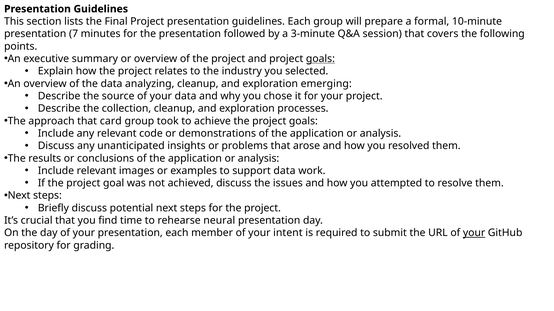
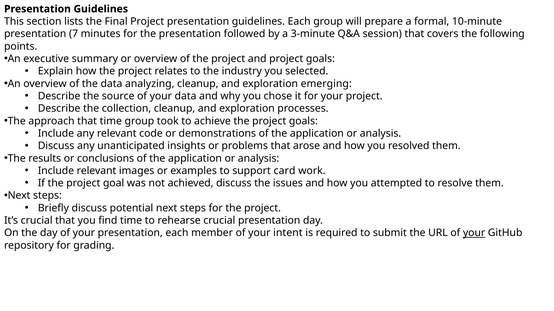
goals underline: present -> none (320, 59)
that card: card -> time (111, 121)
support data: data -> card (285, 171)
rehearse neural: neural -> crucial (219, 221)
